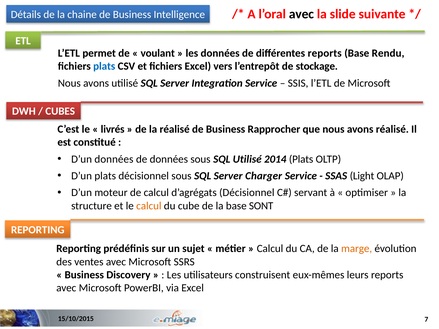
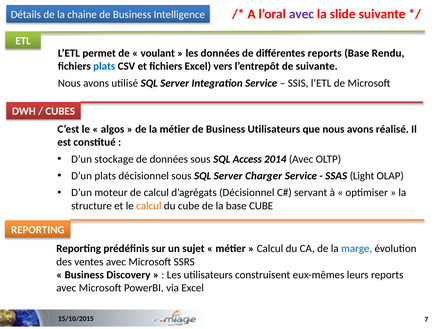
avec colour: black -> purple (301, 14)
de stockage: stockage -> suivante (317, 66)
livrés: livrés -> algos (113, 129)
la réalisé: réalisé -> métier (175, 129)
Business Rapprocher: Rapprocher -> Utilisateurs (274, 129)
D’un données: données -> stockage (114, 159)
SQL Utilisé: Utilisé -> Access (247, 159)
2014 Plats: Plats -> Avec (301, 159)
base SONT: SONT -> CUBE (261, 206)
marge colour: orange -> blue (357, 249)
